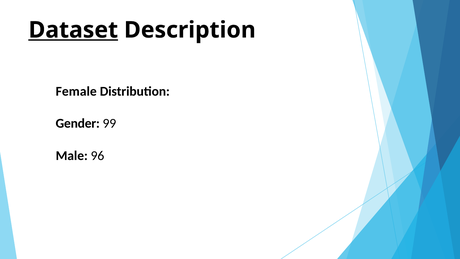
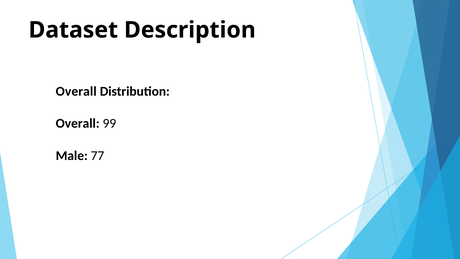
Dataset underline: present -> none (73, 30)
Female: Female -> Overall (76, 91)
Gender: Gender -> Overall (78, 123)
96: 96 -> 77 (97, 156)
